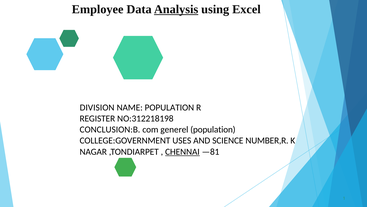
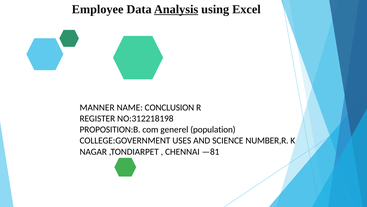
DIVISION: DIVISION -> MANNER (97, 107)
NAME POPULATION: POPULATION -> CONCLUSION (169, 107)
CONCLUSION:B: CONCLUSION:B -> PROPOSITION:B (110, 129)
CHENNAI underline: present -> none (182, 151)
